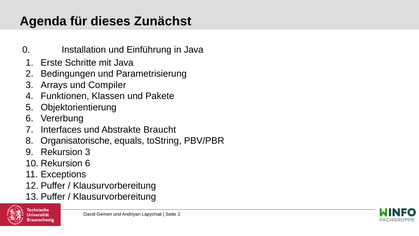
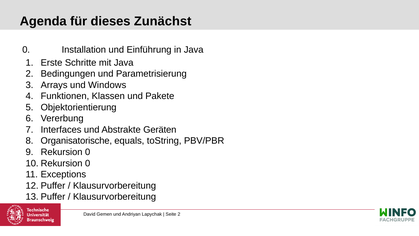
Compiler: Compiler -> Windows (107, 85)
Braucht: Braucht -> Geräten (160, 130)
Rekursion 3: 3 -> 0 (88, 152)
6: 6 -> 0 (88, 163)
